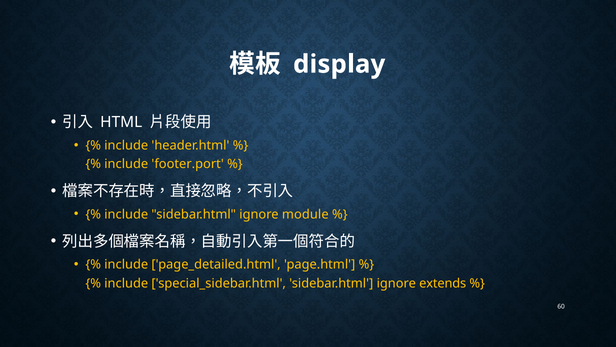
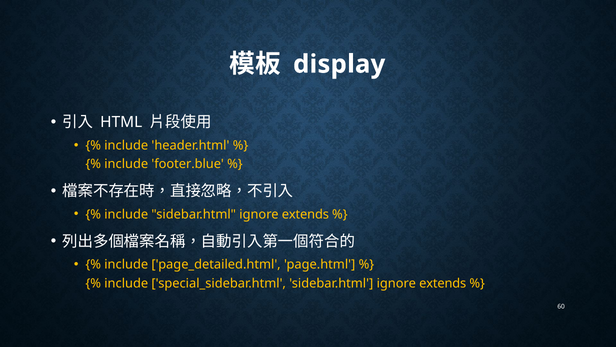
footer.port: footer.port -> footer.blue (188, 164)
include sidebar.html ignore module: module -> extends (305, 214)
